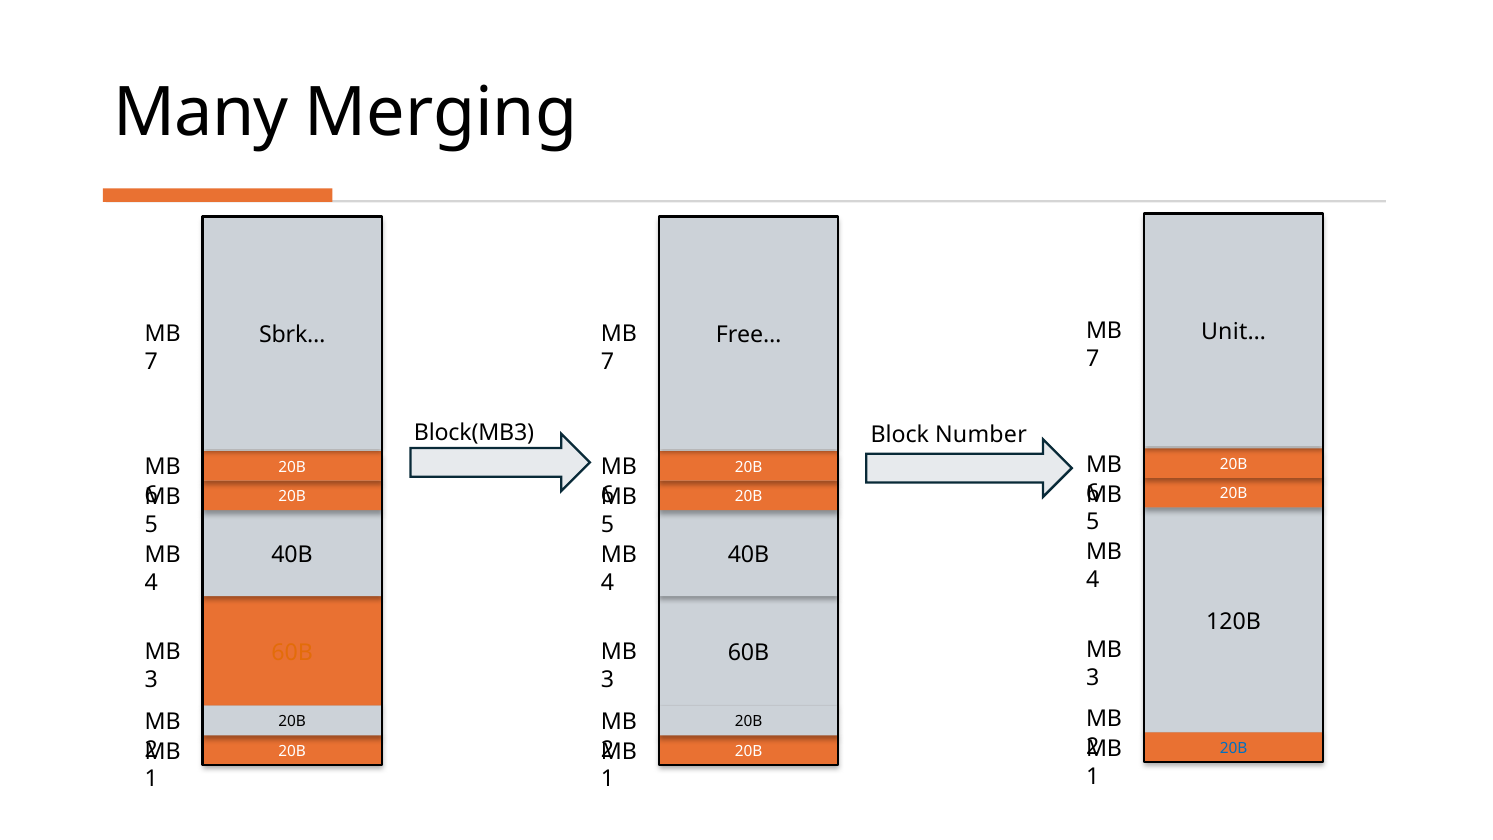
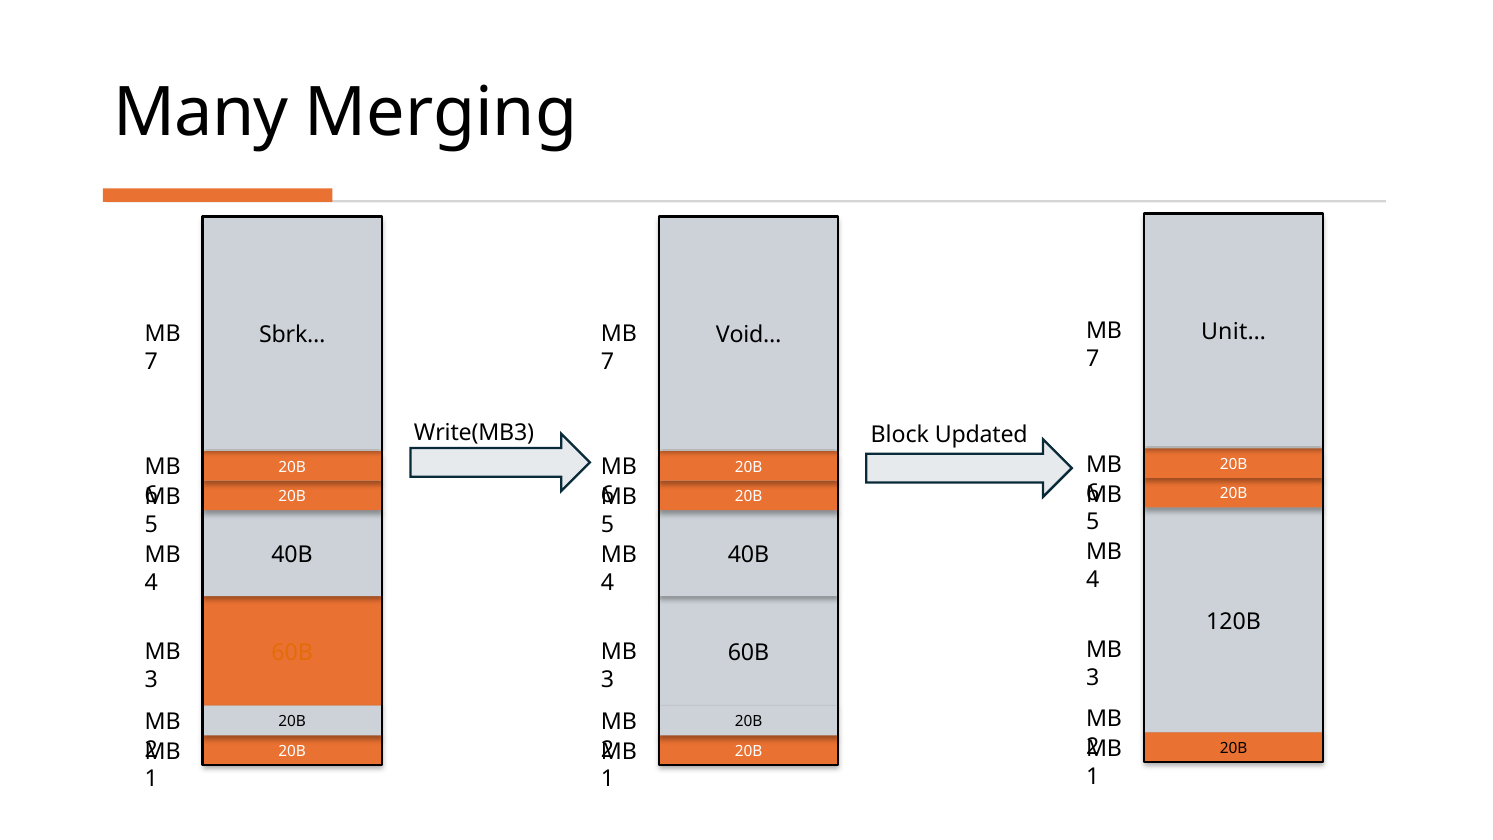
Free…: Free… -> Void… (749, 334)
Block(MB3: Block(MB3 -> Write(MB3 (474, 433)
Number: Number -> Updated (981, 435)
20B colour: blue -> black (1234, 748)
